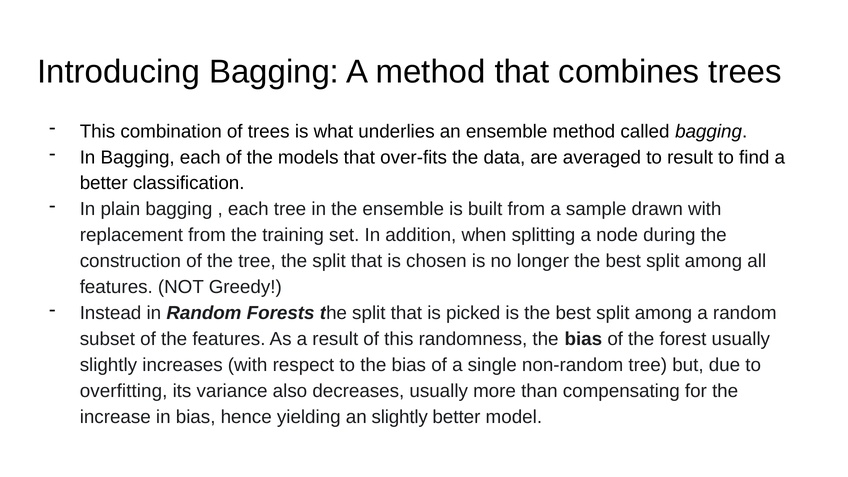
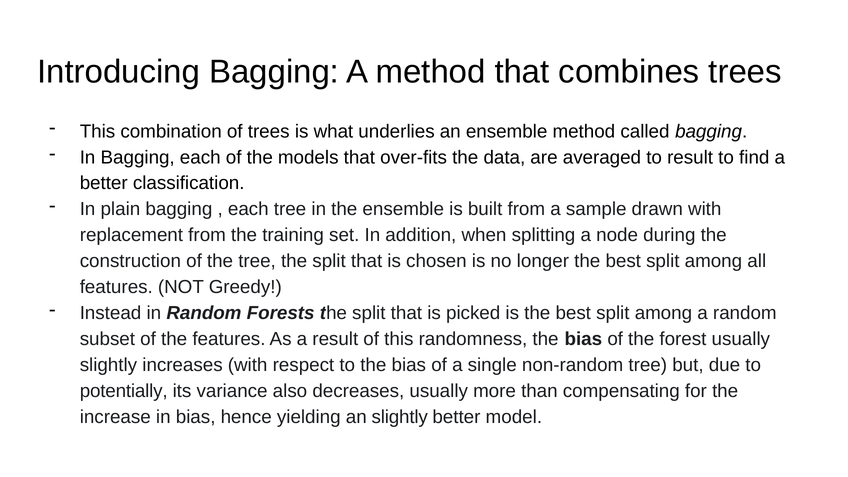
overfitting: overfitting -> potentially (124, 391)
